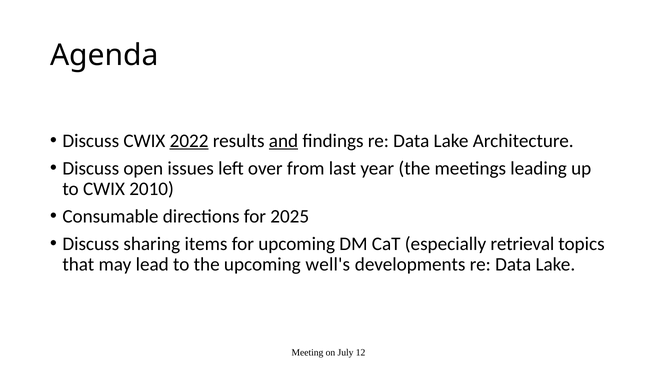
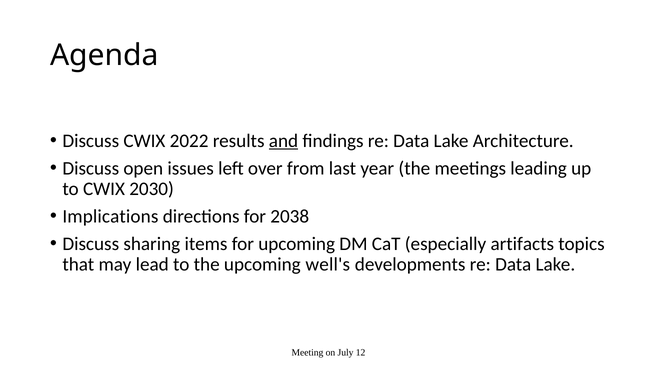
2022 underline: present -> none (189, 141)
2010: 2010 -> 2030 (152, 189)
Consumable: Consumable -> Implications (110, 217)
2025: 2025 -> 2038 (290, 217)
retrieval: retrieval -> artifacts (522, 244)
